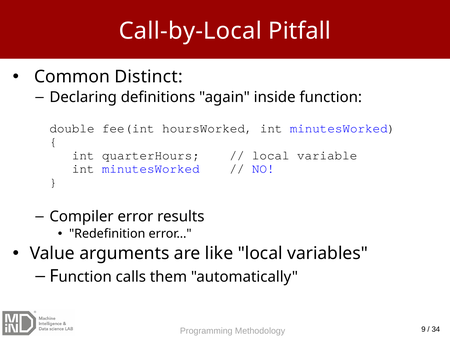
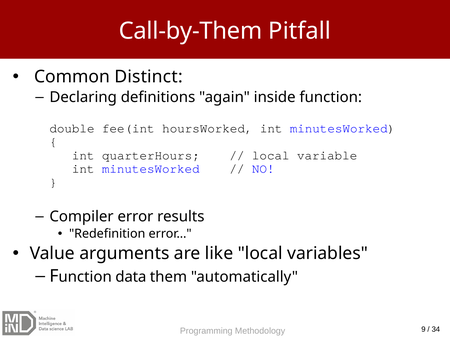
Call-by-Local: Call-by-Local -> Call-by-Them (191, 31)
calls: calls -> data (131, 276)
